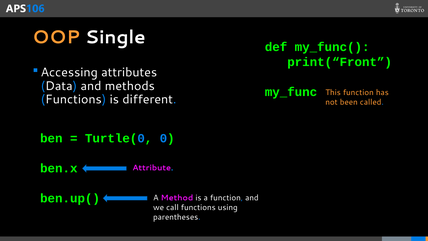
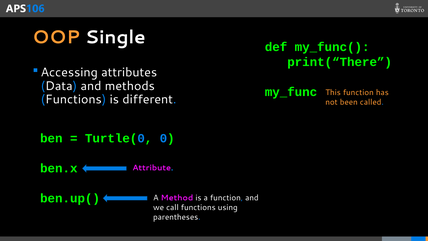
print(“Front: print(“Front -> print(“There (340, 62)
